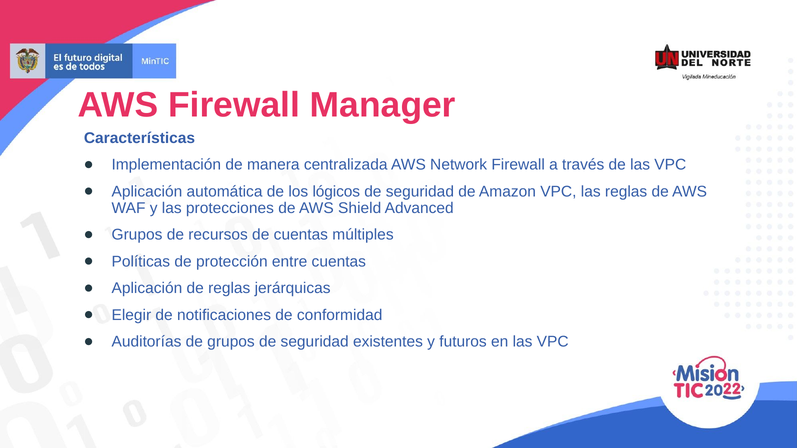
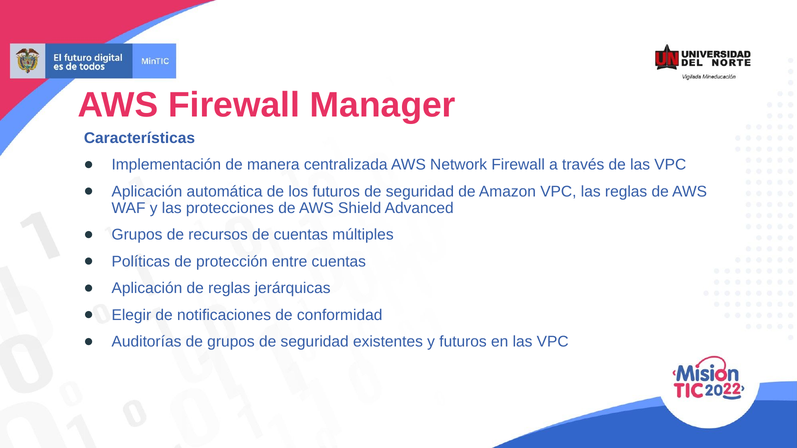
los lógicos: lógicos -> futuros (336, 192)
